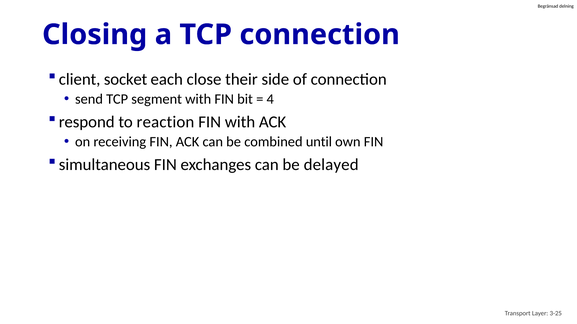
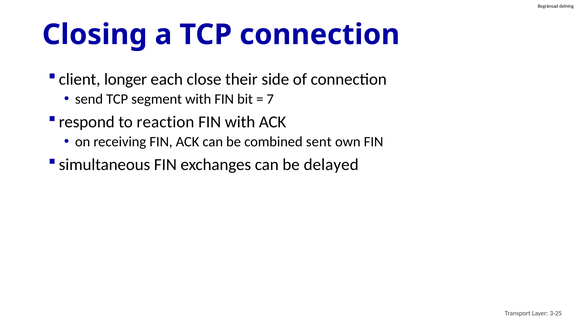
socket: socket -> longer (126, 79)
4: 4 -> 7 (270, 99)
until: until -> sent (319, 142)
